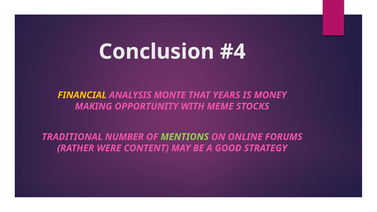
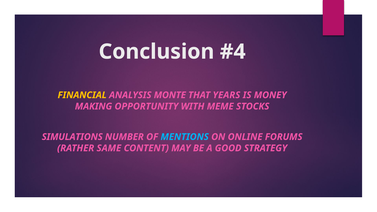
TRADITIONAL: TRADITIONAL -> SIMULATIONS (72, 137)
MENTIONS colour: light green -> light blue (185, 137)
WERE: WERE -> SAME (109, 148)
